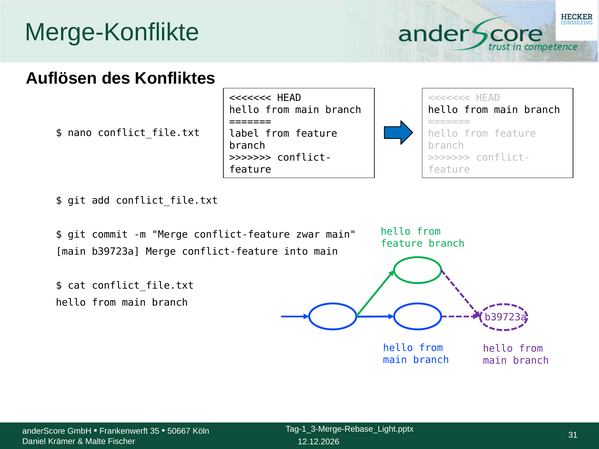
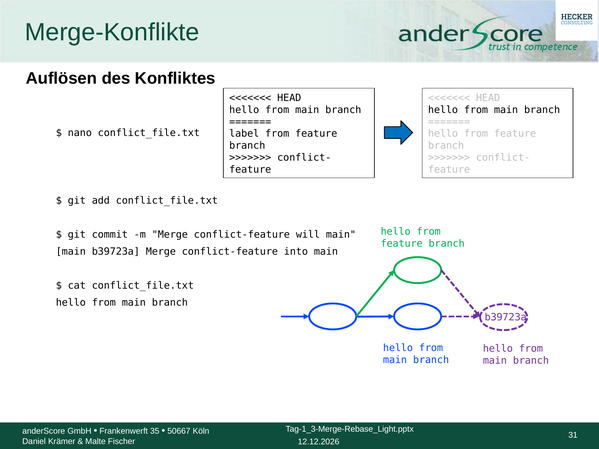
zwar: zwar -> will (308, 235)
